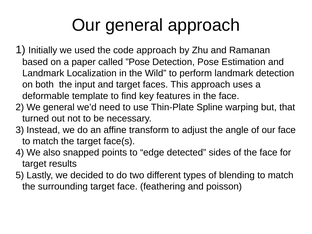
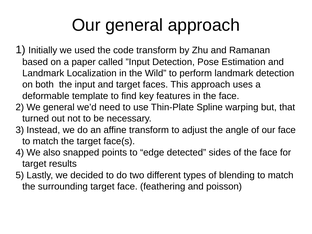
code approach: approach -> transform (156, 50)
”Pose: ”Pose -> ”Input (138, 62)
